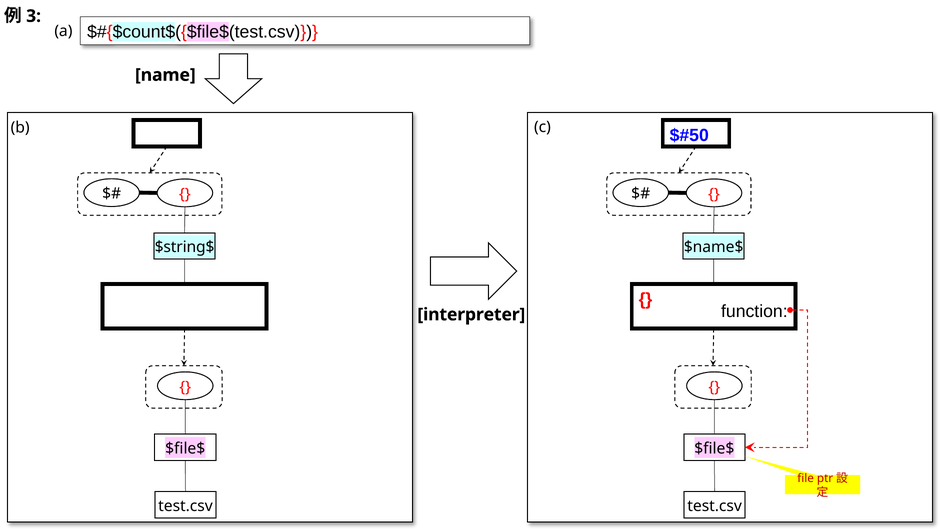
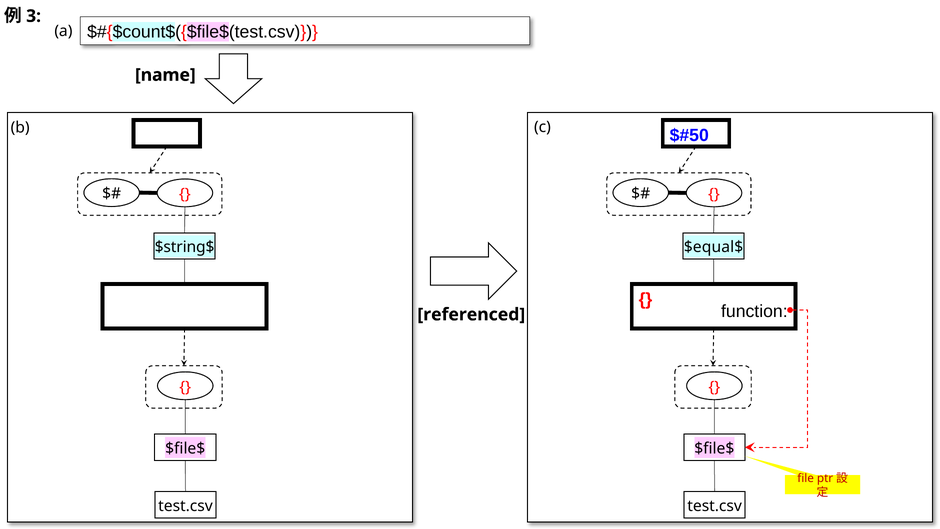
$name$: $name$ -> $equal$ (714, 247)
interpreter: interpreter -> referenced (471, 314)
